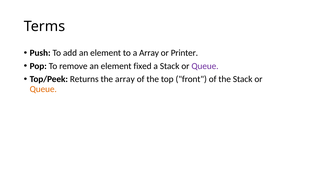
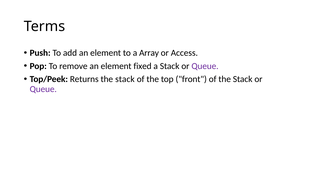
Printer: Printer -> Access (184, 53)
Returns the array: array -> stack (125, 79)
Queue colour: orange -> purple (43, 89)
